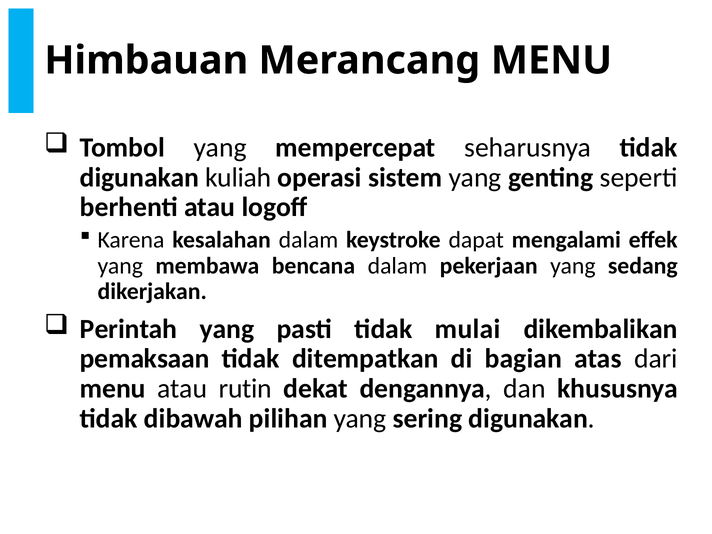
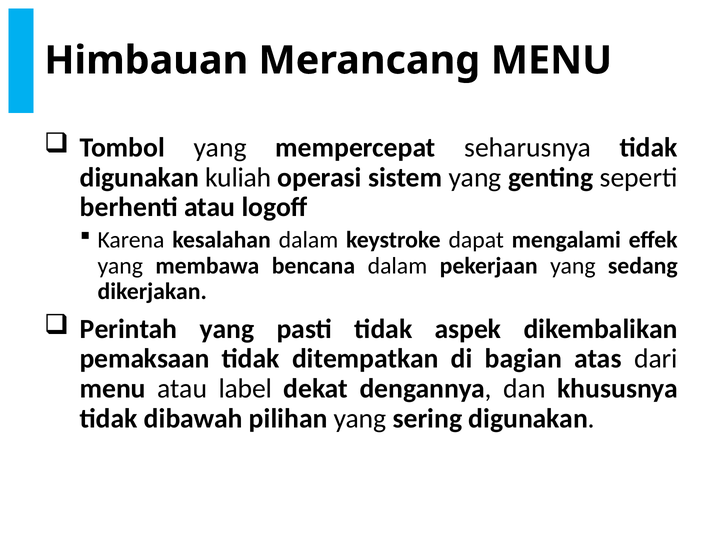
mulai: mulai -> aspek (468, 329)
rutin: rutin -> label (245, 389)
